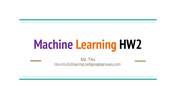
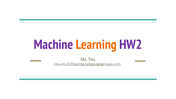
HW2 colour: black -> purple (131, 45)
